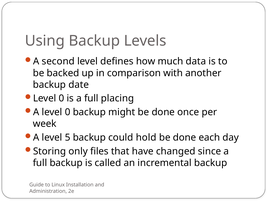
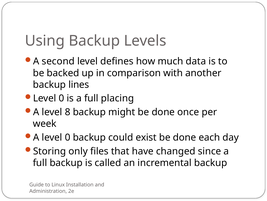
date: date -> lines (79, 84)
A level 0: 0 -> 8 (68, 112)
A level 5: 5 -> 0 (68, 137)
hold: hold -> exist (146, 137)
